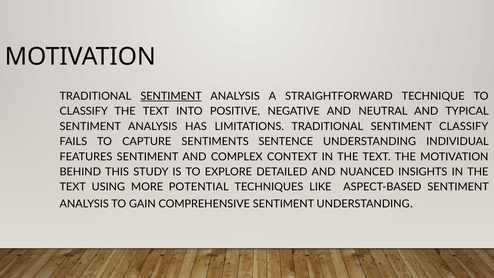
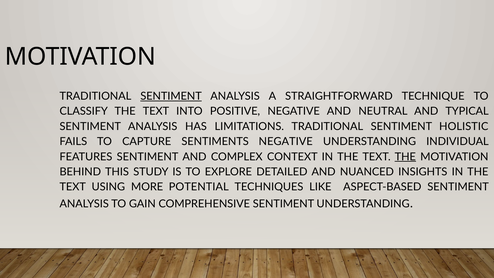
SENTIMENT CLASSIFY: CLASSIFY -> HOLISTIC (464, 126)
SENTIMENTS SENTENCE: SENTENCE -> NEGATIVE (286, 142)
THE underline: none -> present (405, 157)
